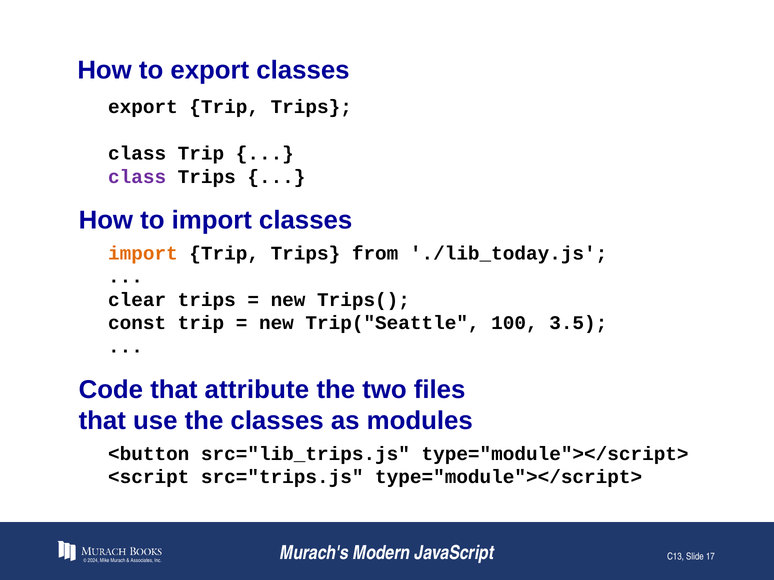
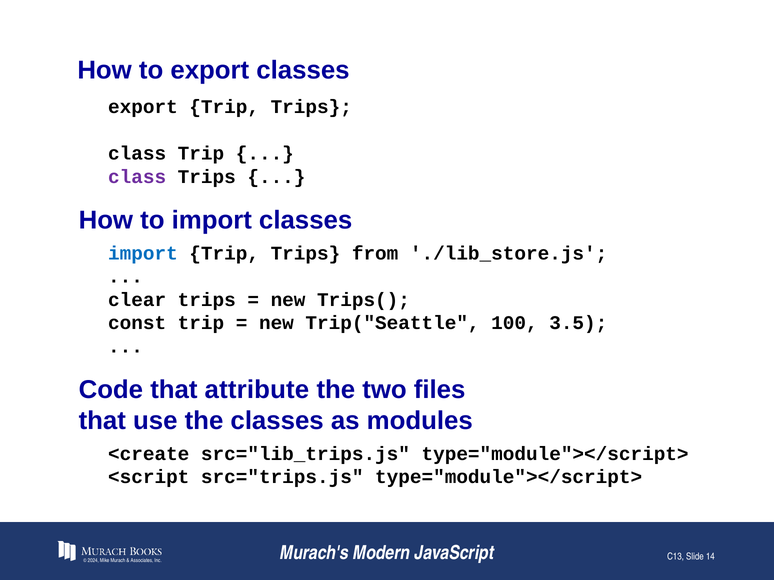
import colour: orange -> blue (143, 254)
./lib_today.js: ./lib_today.js -> ./lib_store.js (509, 254)
<button: <button -> <create (149, 454)
17: 17 -> 14 (710, 557)
